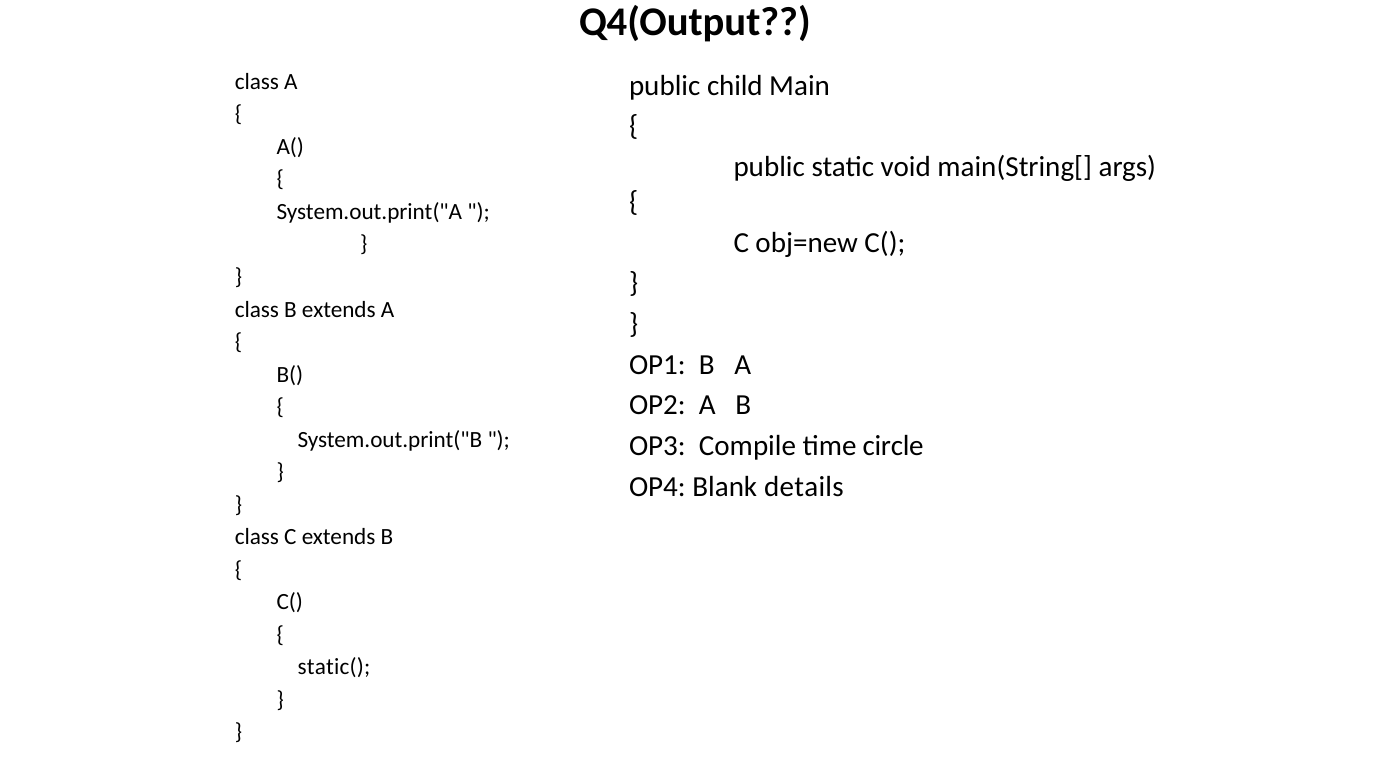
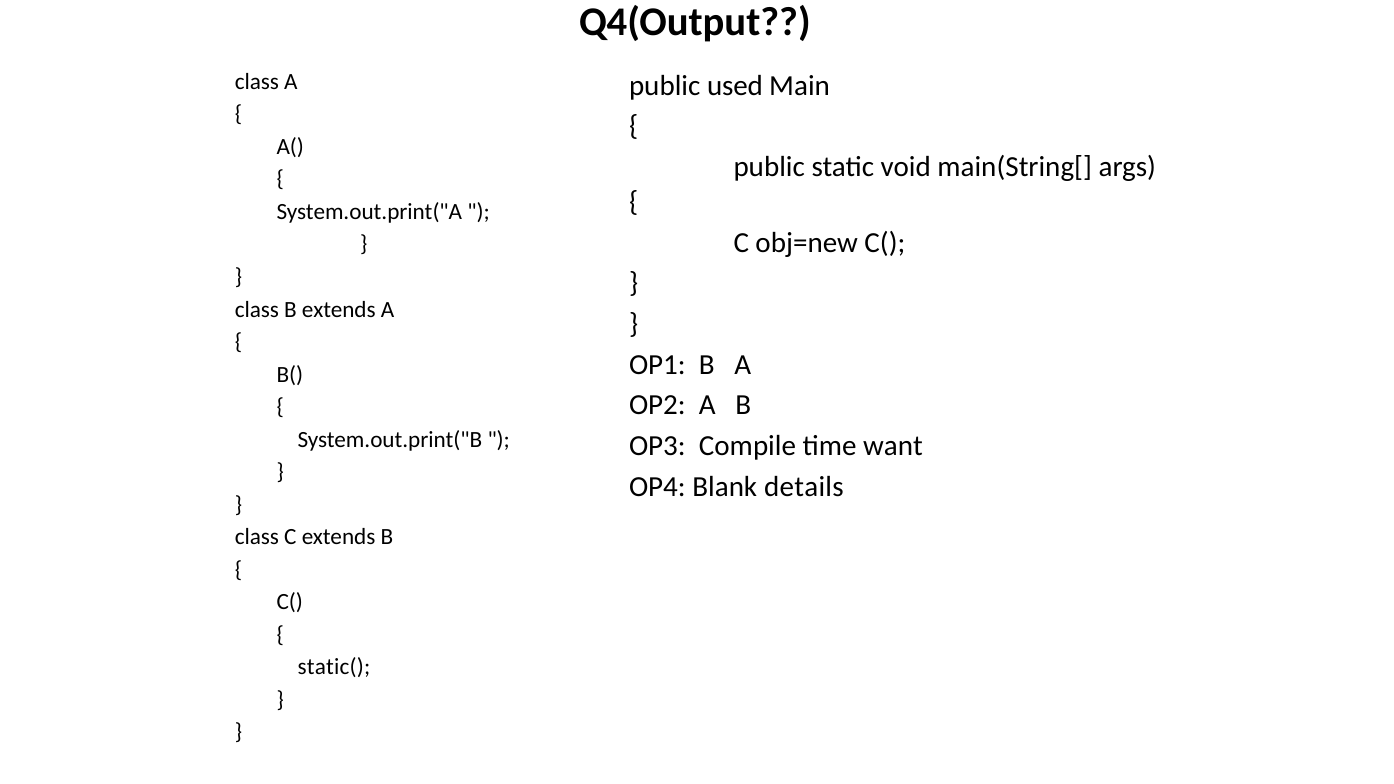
child: child -> used (735, 86)
circle: circle -> want (893, 446)
